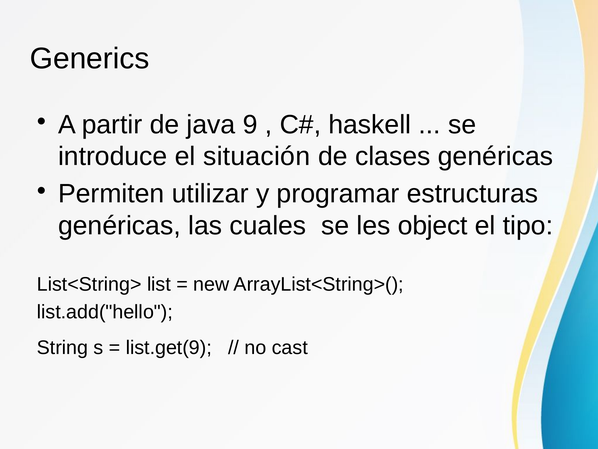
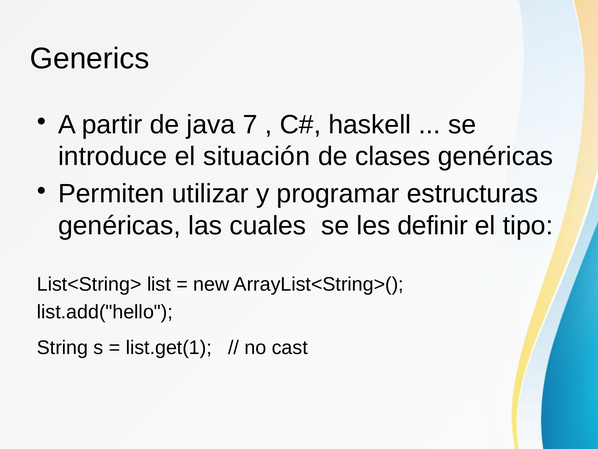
9: 9 -> 7 (250, 124)
object: object -> definir (433, 225)
list.get(9: list.get(9 -> list.get(1 (169, 347)
